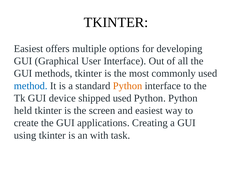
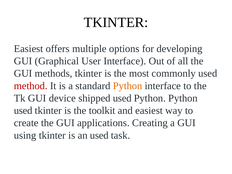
method colour: blue -> red (31, 86)
held: held -> used (23, 111)
screen: screen -> toolkit (102, 111)
an with: with -> used (99, 135)
